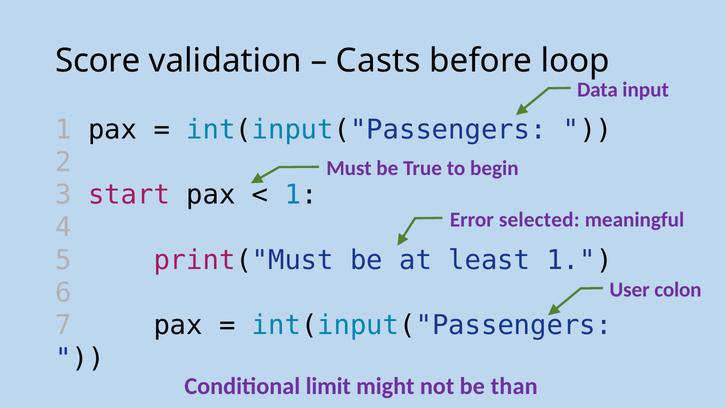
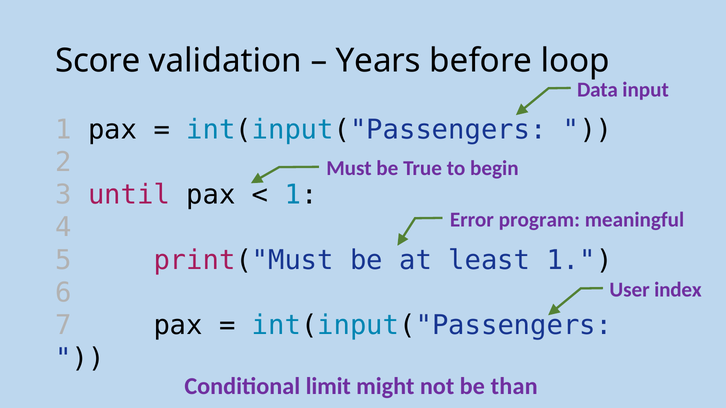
Casts: Casts -> Years (378, 61)
start: start -> until (129, 195)
selected: selected -> program (539, 220)
colon: colon -> index (678, 290)
